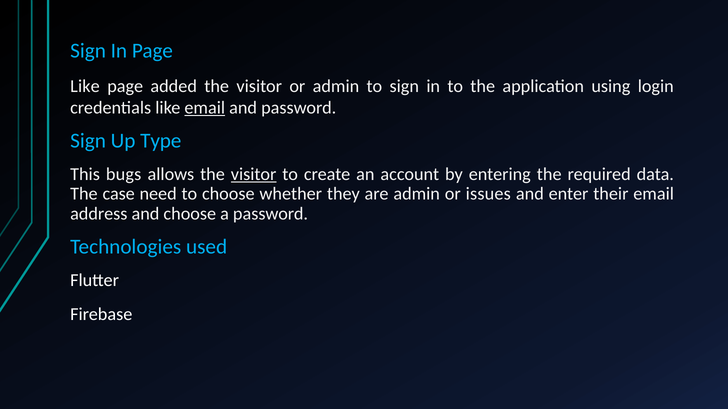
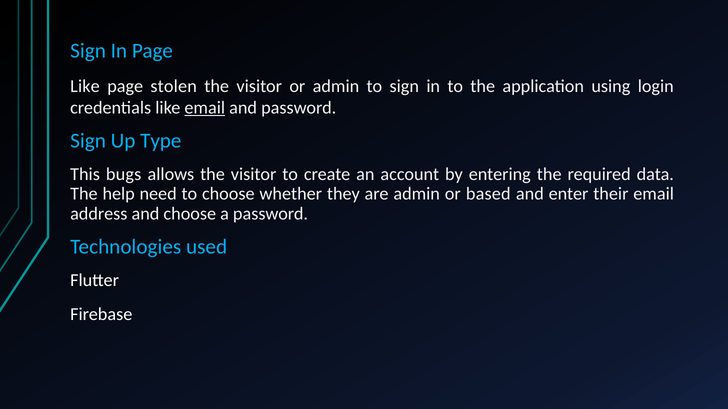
added: added -> stolen (174, 86)
visitor underline: present -> none (254, 175)
case: case -> help (119, 194)
issues: issues -> based (488, 194)
